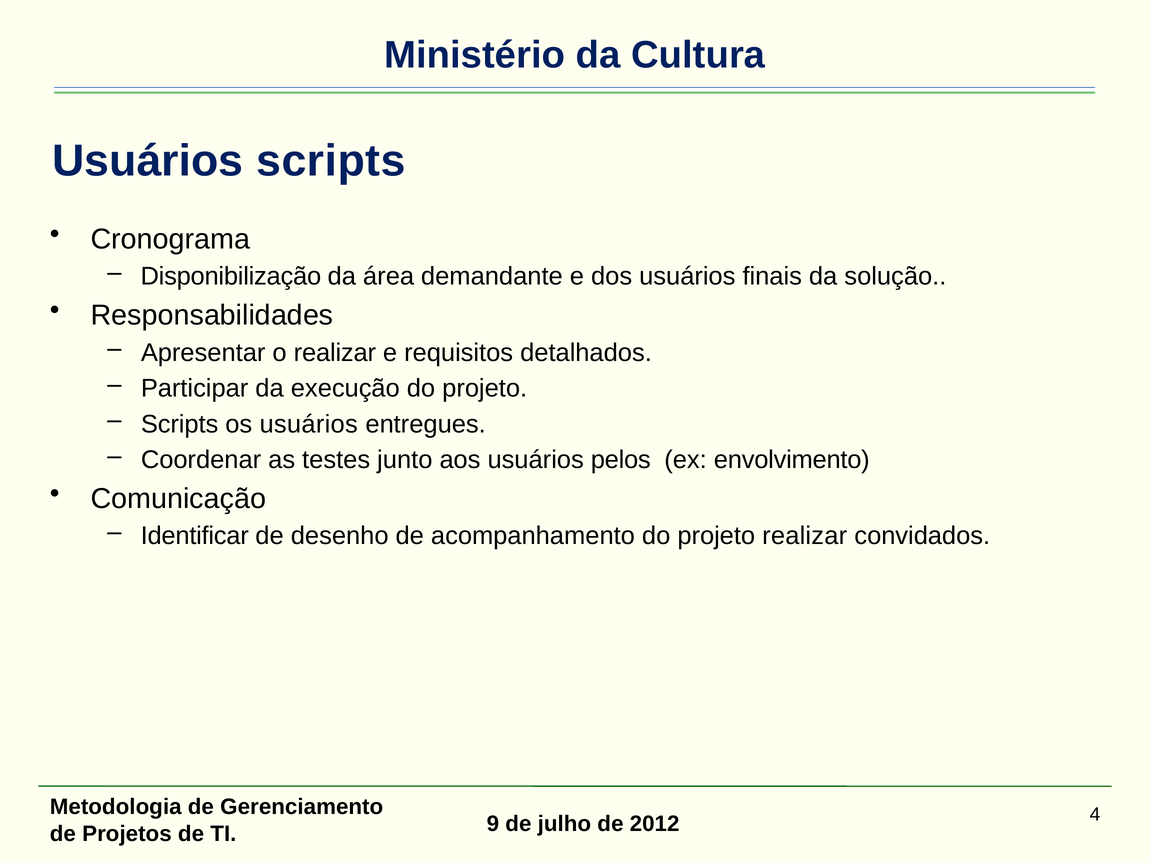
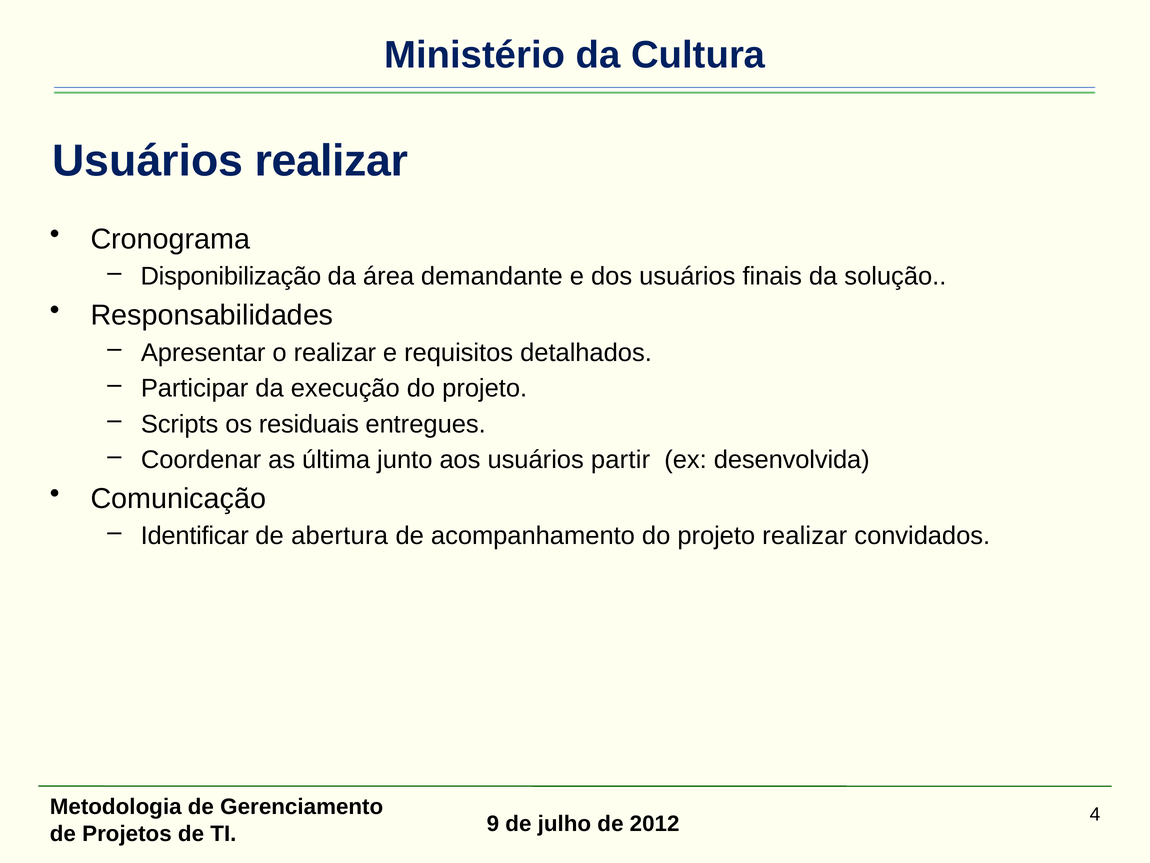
Usuários scripts: scripts -> realizar (331, 161)
os usuários: usuários -> residuais (309, 424)
testes: testes -> última (336, 460)
pelos: pelos -> partir (621, 460)
envolvimento: envolvimento -> desenvolvida (792, 460)
desenho: desenho -> abertura (340, 536)
